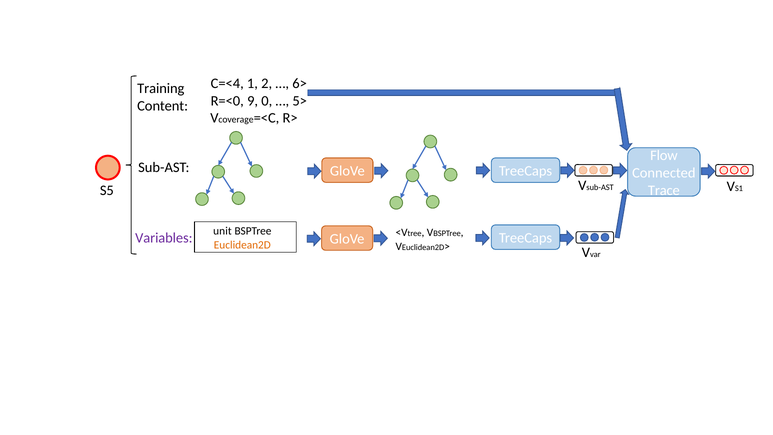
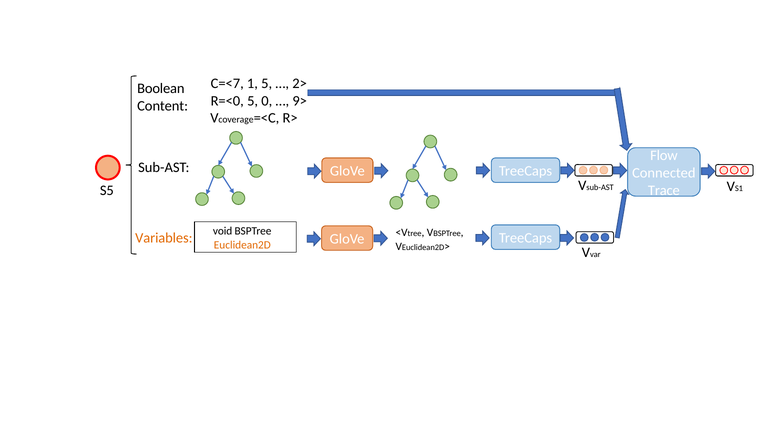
C=<4: C=<4 -> C=<7 (227, 83)
1 2: 2 -> 5 (267, 83)
6>: 6> -> 2> (300, 83)
Training: Training -> Boolean (161, 88)
R=<0 9: 9 -> 5 (253, 101)
5>: 5> -> 9> (300, 101)
unit: unit -> void (223, 231)
Variables colour: purple -> orange (164, 238)
